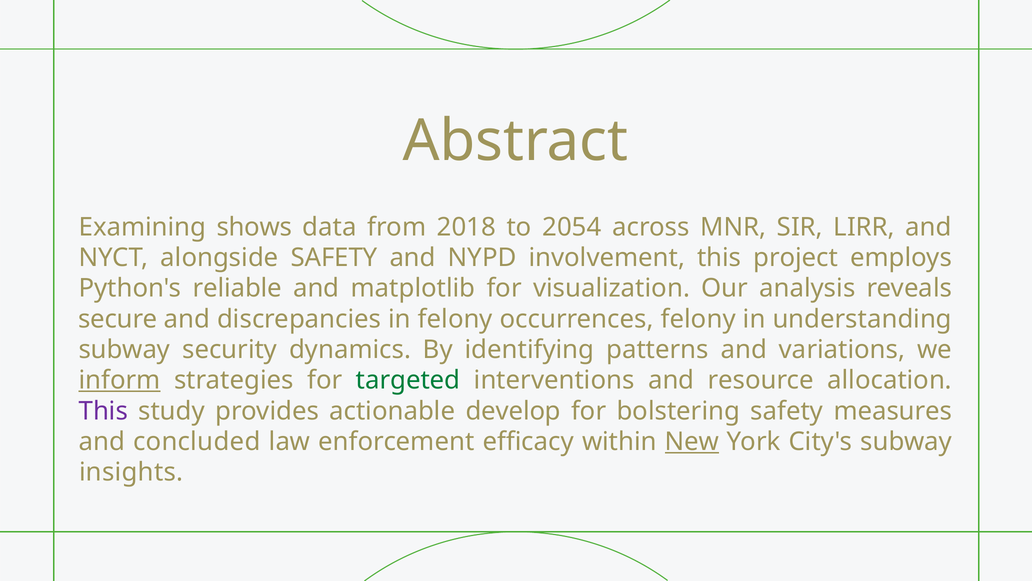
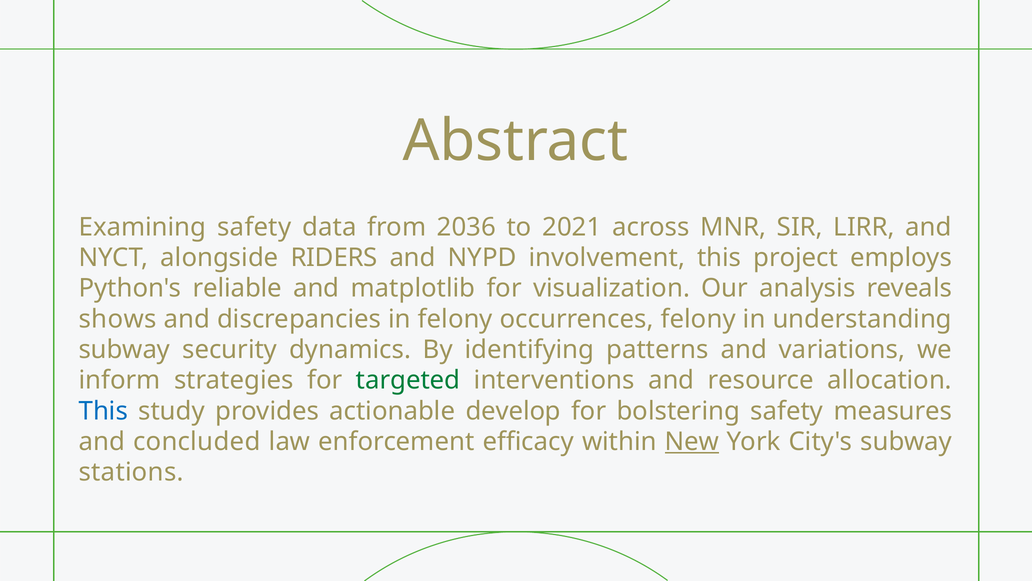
Examining shows: shows -> safety (254, 227)
2018: 2018 -> 2036 (466, 227)
2054: 2054 -> 2021 (572, 227)
alongside SAFETY: SAFETY -> RIDERS (334, 258)
secure: secure -> shows (118, 319)
inform underline: present -> none (120, 380)
This colour: purple -> blue (103, 411)
insights: insights -> stations (131, 472)
